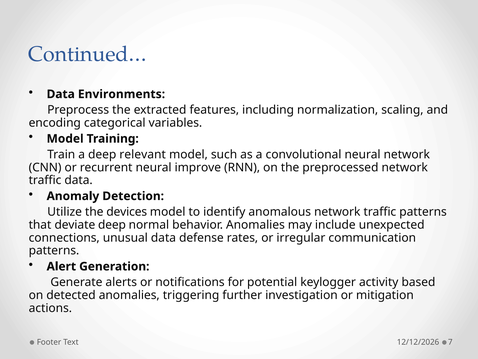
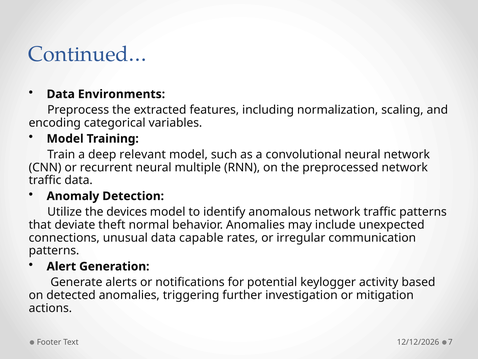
improve: improve -> multiple (198, 167)
deviate deep: deep -> theft (112, 225)
defense: defense -> capable (201, 237)
